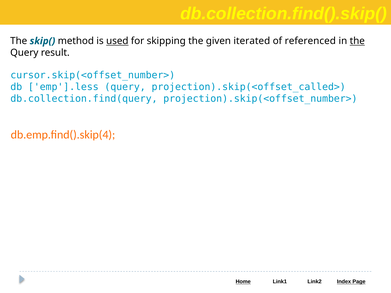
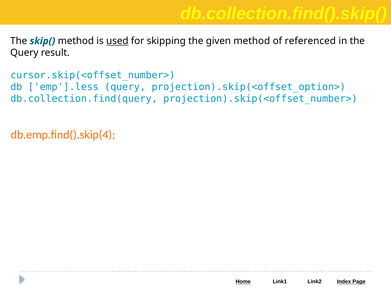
given iterated: iterated -> method (252, 41)
the underline: present -> none (357, 41)
projection).skip(<offset_called>: projection).skip(<offset_called> -> projection).skip(<offset_option> (249, 87)
